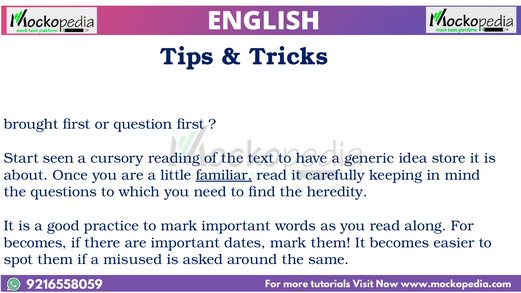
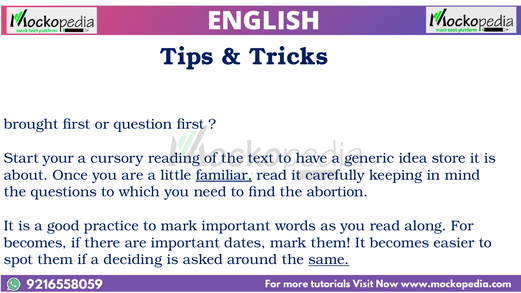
seen: seen -> your (58, 158)
heredity: heredity -> abortion (337, 192)
misused: misused -> deciding (133, 260)
same underline: none -> present (329, 260)
